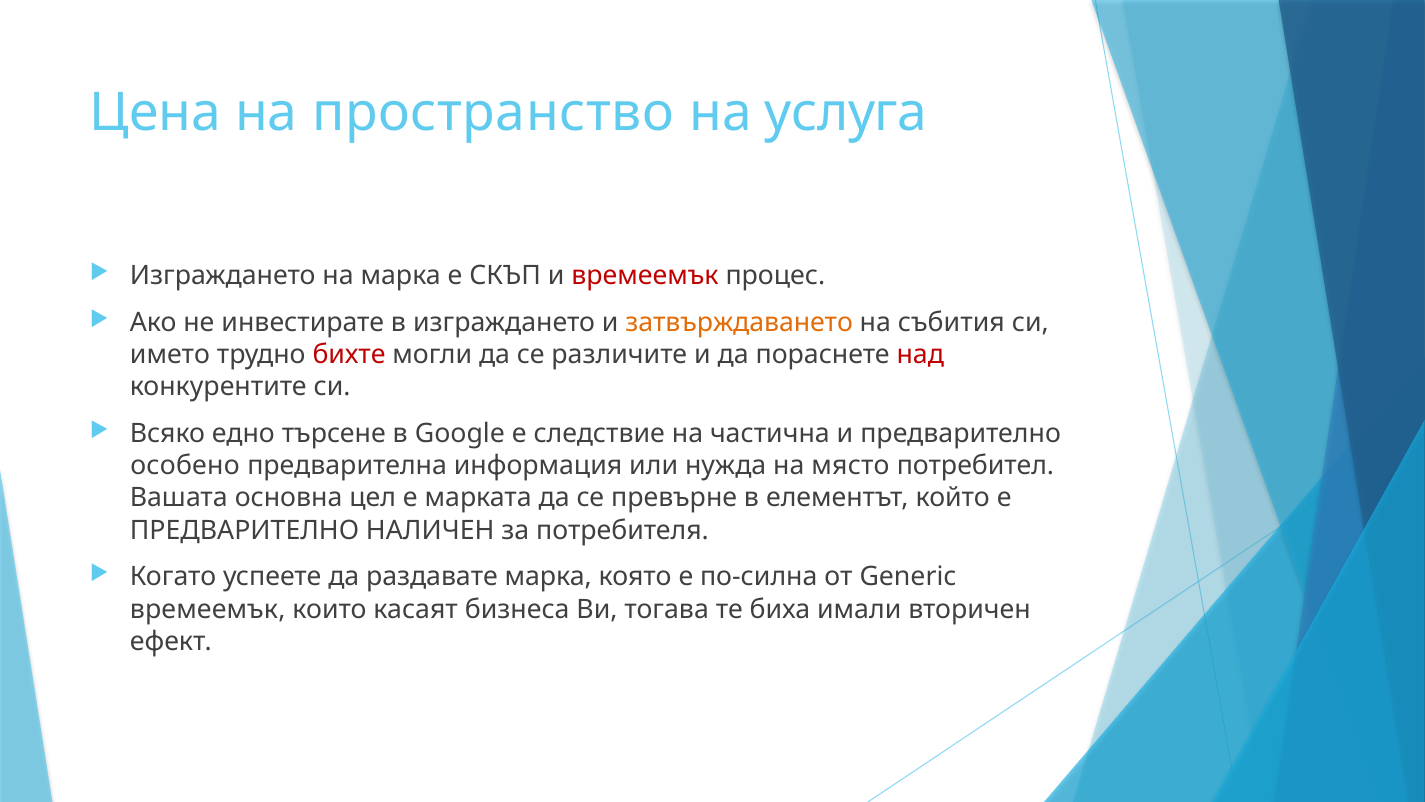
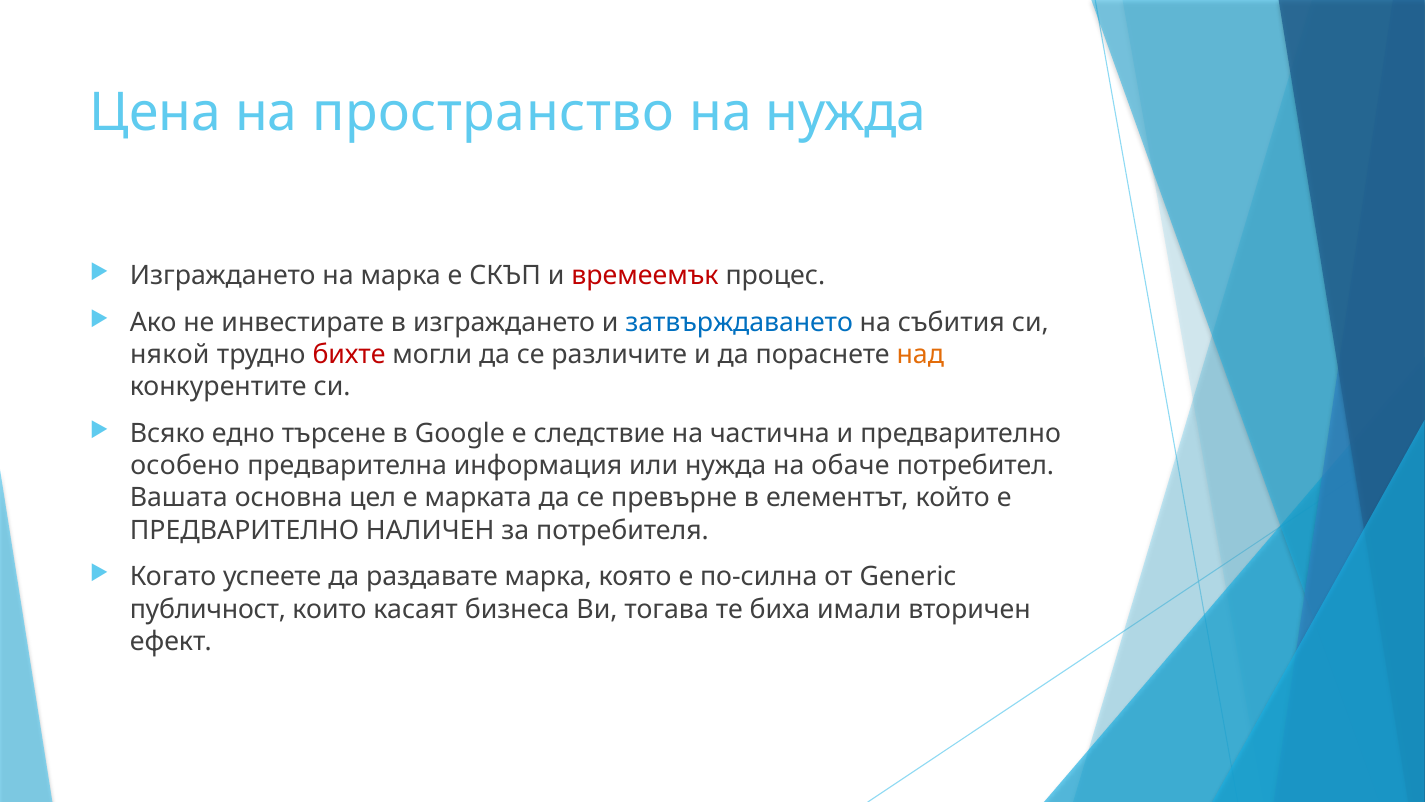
на услуга: услуга -> нужда (846, 112)
затвърждаването colour: orange -> blue (739, 323)
името: името -> някой (170, 355)
над colour: red -> orange (920, 355)
място: място -> обаче (851, 466)
времеемък: времеемък -> публичност (208, 609)
